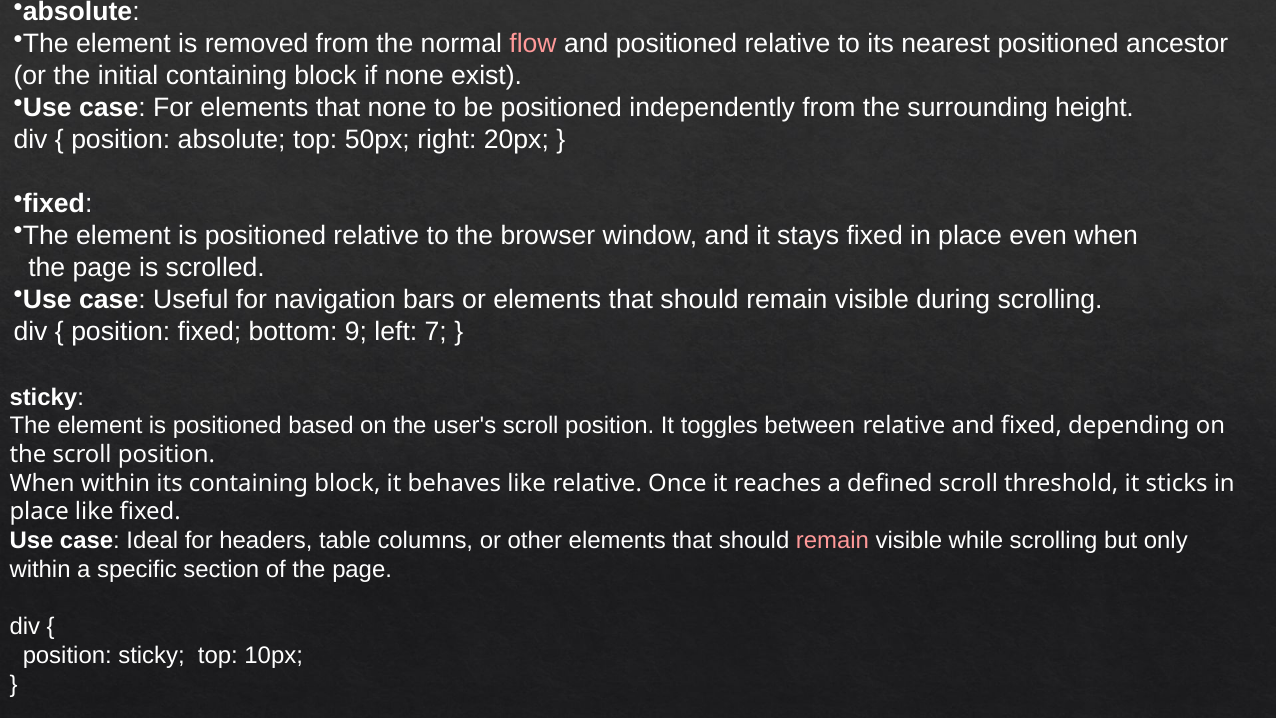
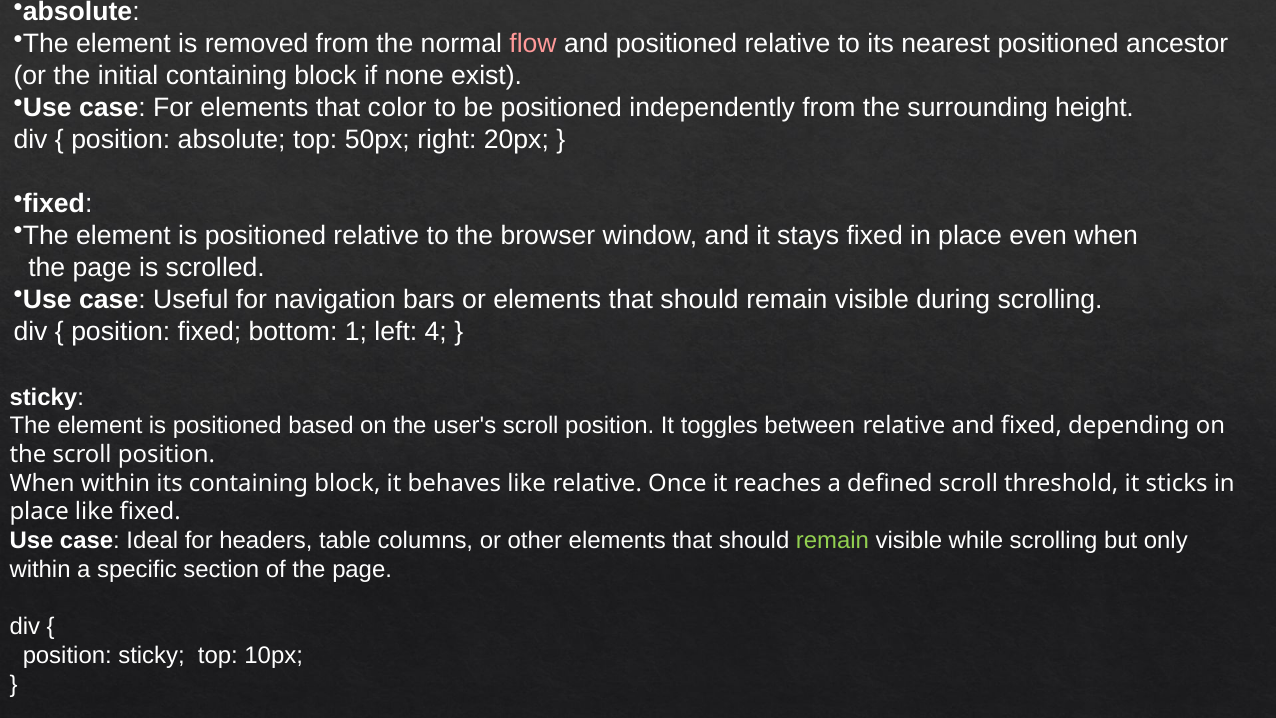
that none: none -> color (397, 108)
9: 9 -> 1 (356, 331)
7: 7 -> 4 (436, 331)
remain colour: pink -> light green (832, 541)
